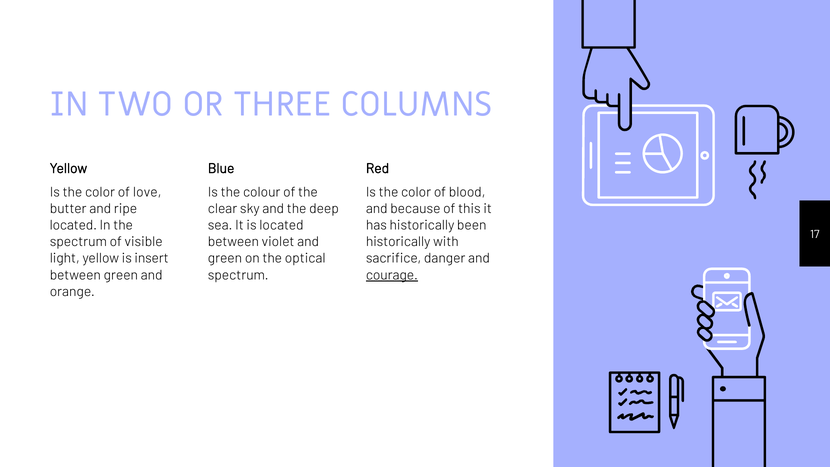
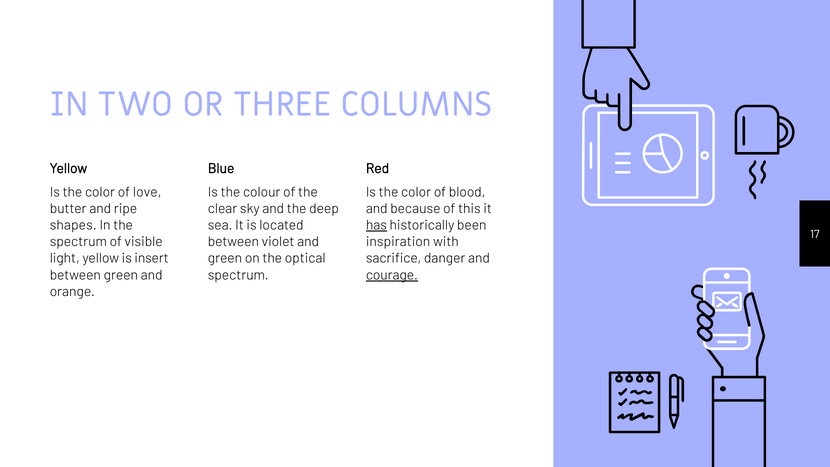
located: located -> shapes (73, 225)
has underline: none -> present (376, 225)
historically: historically -> inspiration (398, 242)
